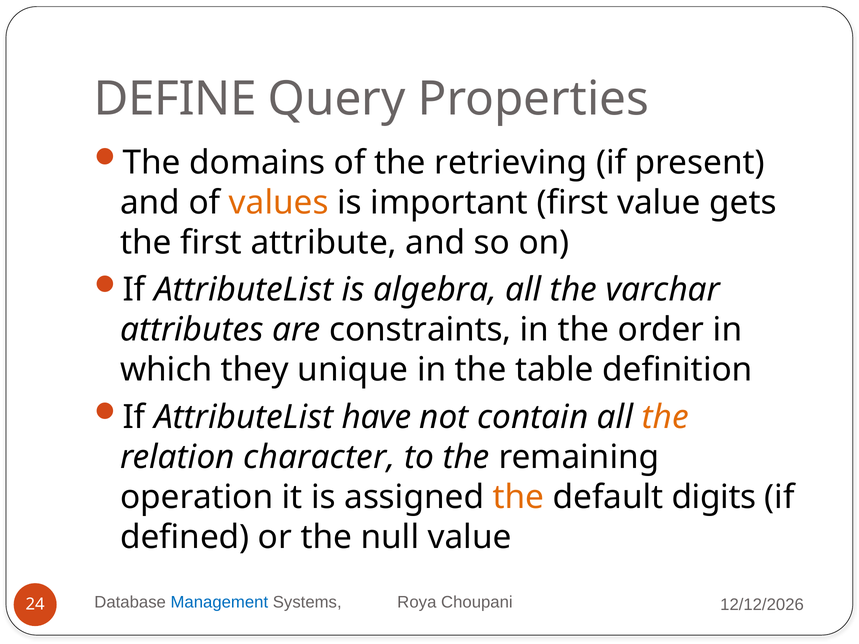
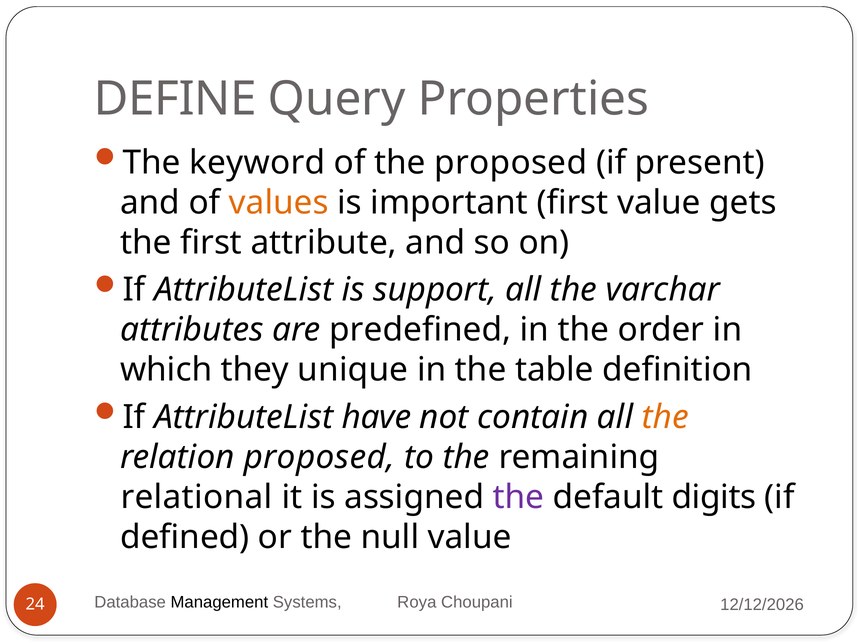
domains: domains -> keyword (257, 163)
the retrieving: retrieving -> proposed (511, 163)
algebra: algebra -> support (435, 290)
constraints: constraints -> predefined (420, 330)
relation character: character -> proposed (319, 457)
operation: operation -> relational (197, 497)
the colour: orange -> purple (518, 497)
Management colour: blue -> black (219, 602)
